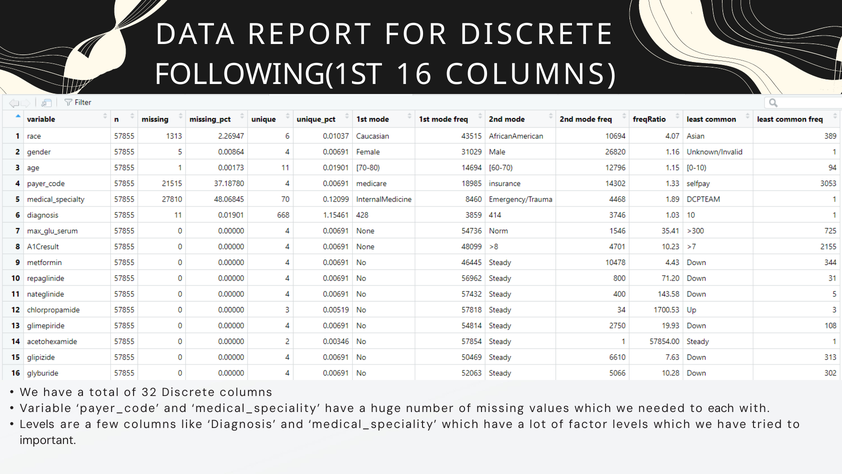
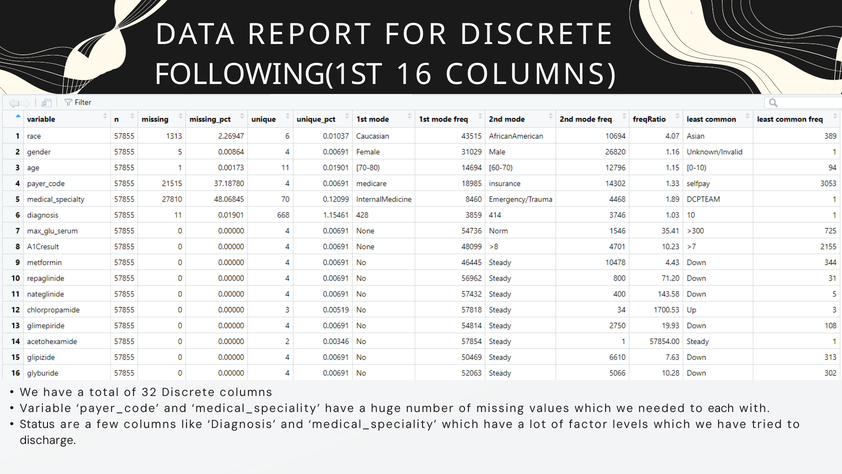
Levels: Levels -> Status (37, 424)
important: important -> discharge (48, 440)
